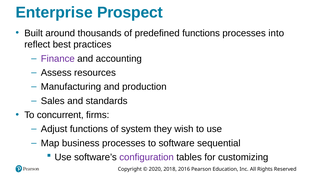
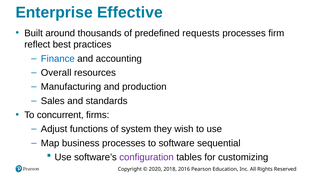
Prospect: Prospect -> Effective (130, 12)
predefined functions: functions -> requests (201, 33)
into: into -> firm (276, 33)
Finance colour: purple -> blue (58, 58)
Assess: Assess -> Overall (56, 73)
